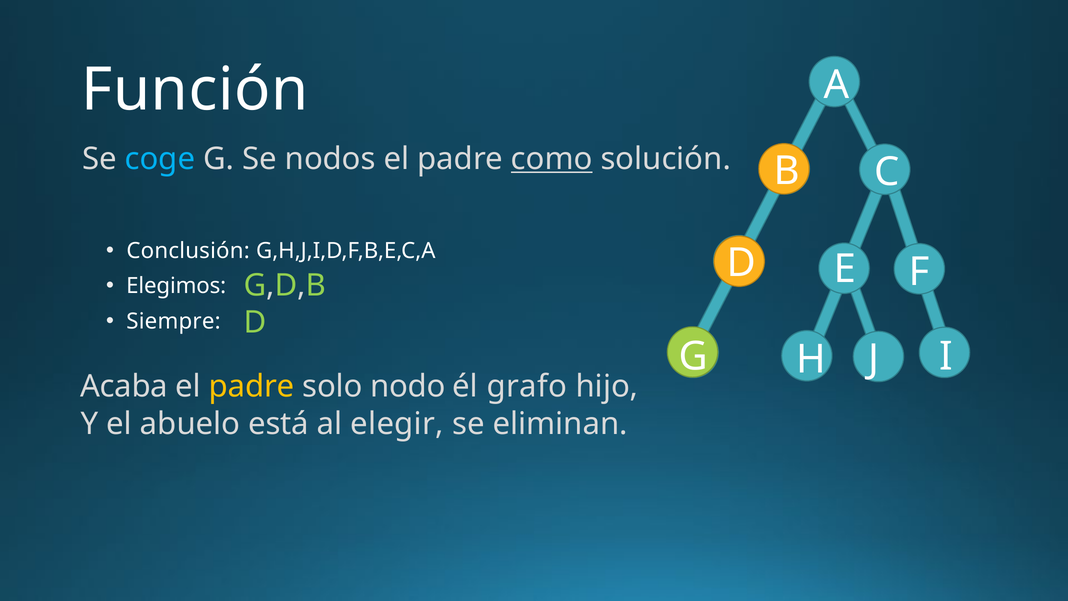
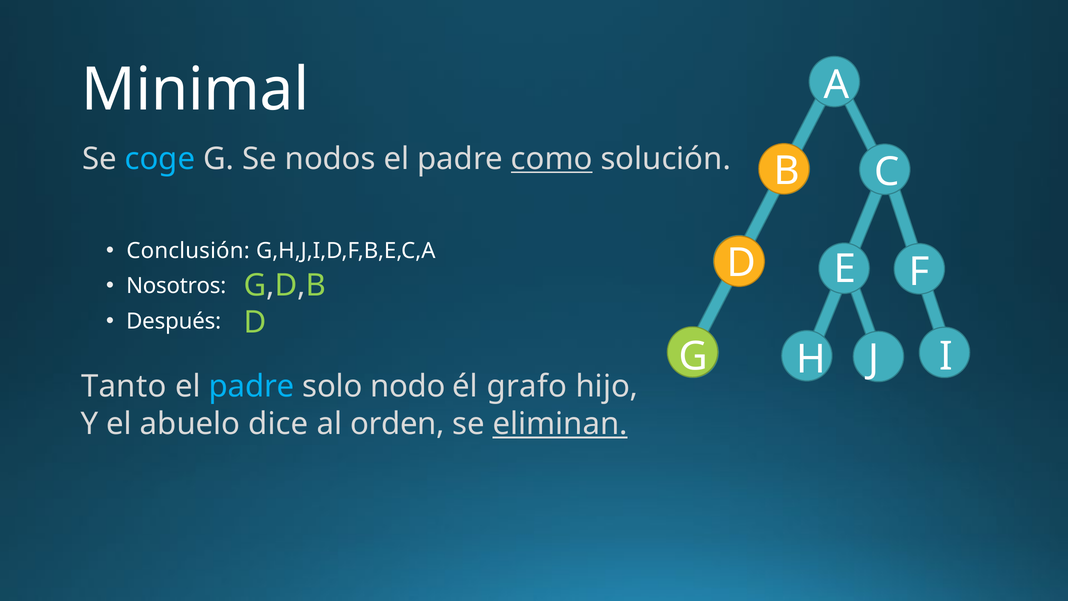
Función: Función -> Minimal (195, 90)
Elegimos: Elegimos -> Nosotros (176, 286)
Siempre: Siempre -> Después (174, 321)
Acaba: Acaba -> Tanto (124, 386)
padre colour: yellow -> light blue (252, 386)
está: está -> dice (278, 424)
elegir: elegir -> orden (397, 424)
eliminan underline: none -> present (560, 424)
